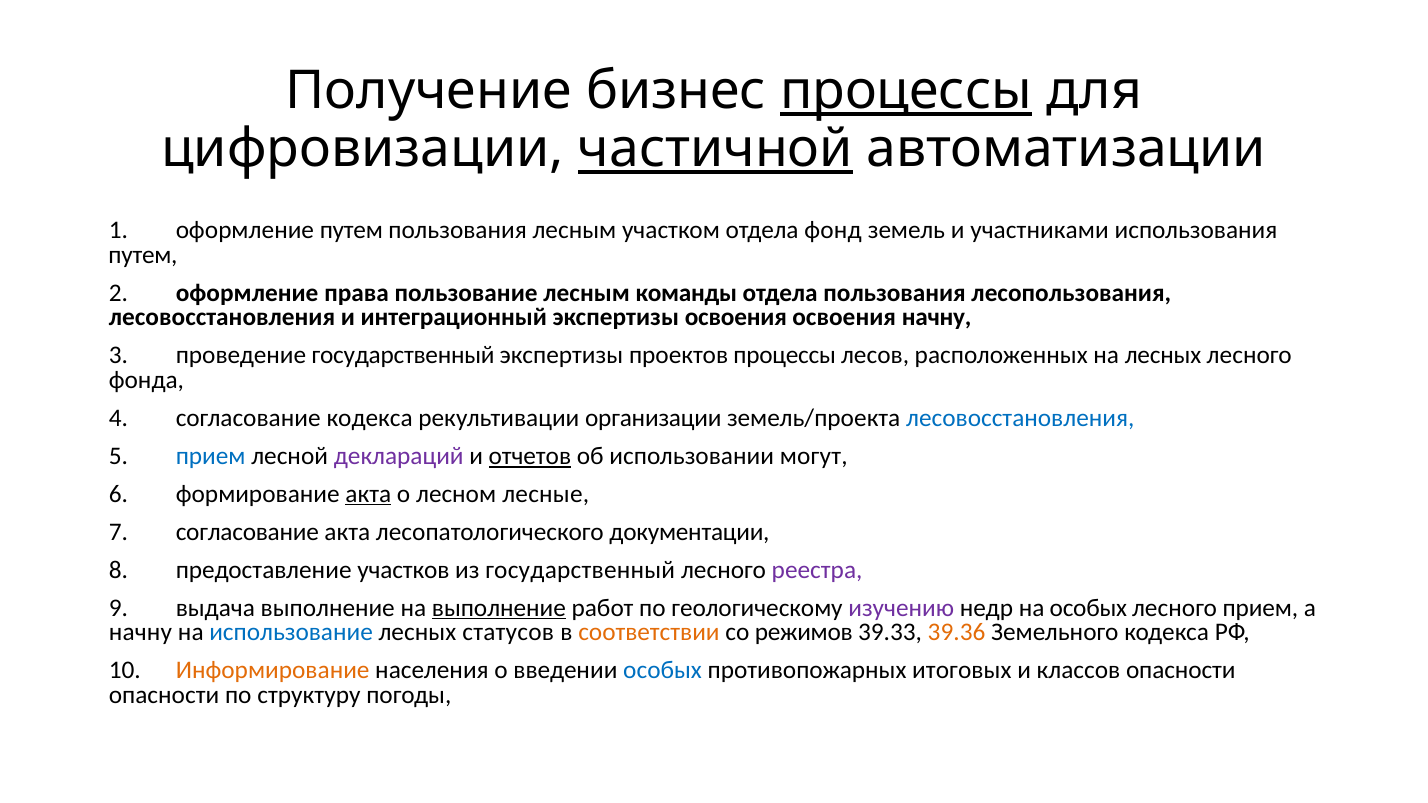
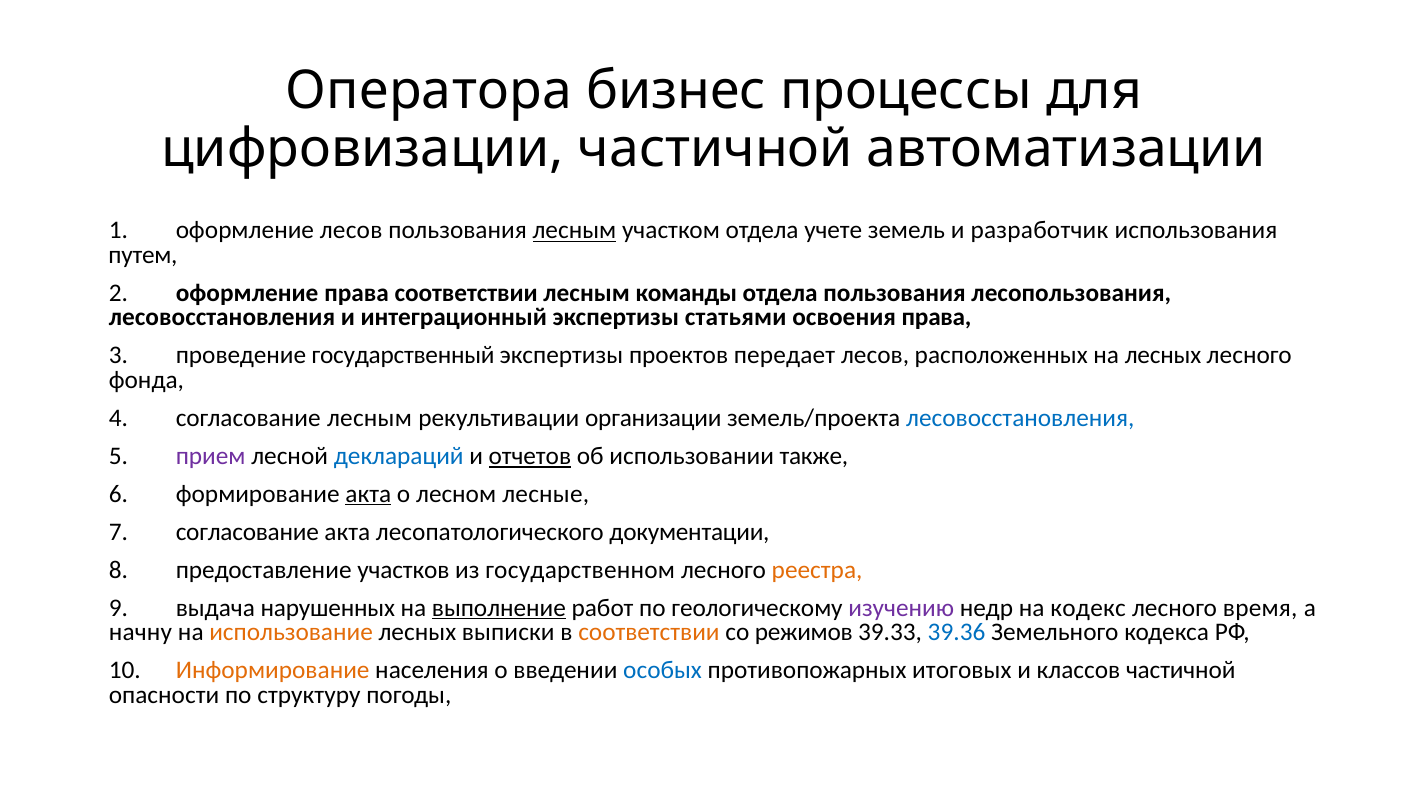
Получение: Получение -> Оператора (429, 91)
процессы underline: present -> none (906, 91)
частичной underline: present -> none (715, 149)
оформление путем: путем -> лесов (351, 231)
лесным underline: none -> present (574, 231)
фонд: фонд -> учете (833, 231)
участниками: участниками -> разработчик (1039, 231)
права пользование: пользование -> соответствии (466, 293)
экспертизы освоения: освоения -> статьями (736, 318)
освоения начну: начну -> права (937, 318)
проектов процессы: процессы -> передает (784, 356)
согласование кодекса: кодекса -> лесным (369, 418)
прием colour: blue -> purple (211, 456)
деклараций colour: purple -> blue (399, 456)
могут: могут -> также (814, 456)
из государственный: государственный -> государственном (580, 570)
реестра colour: purple -> orange (817, 570)
выдача выполнение: выполнение -> нарушенных (328, 608)
на особых: особых -> кодекс (1088, 608)
лесного прием: прием -> время (1260, 608)
использование colour: blue -> orange (291, 632)
статусов: статусов -> выписки (508, 632)
39.36 colour: orange -> blue (957, 632)
классов опасности: опасности -> частичной (1181, 670)
